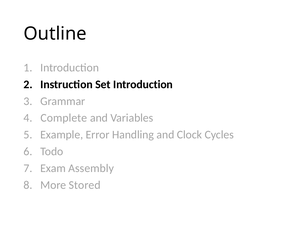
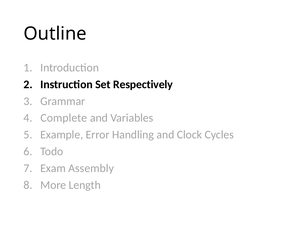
Set Introduction: Introduction -> Respectively (143, 84)
Stored: Stored -> Length (85, 184)
